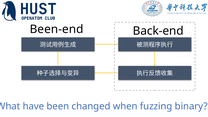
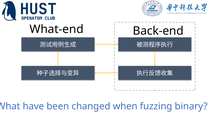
Been-end: Been-end -> What-end (57, 29)
